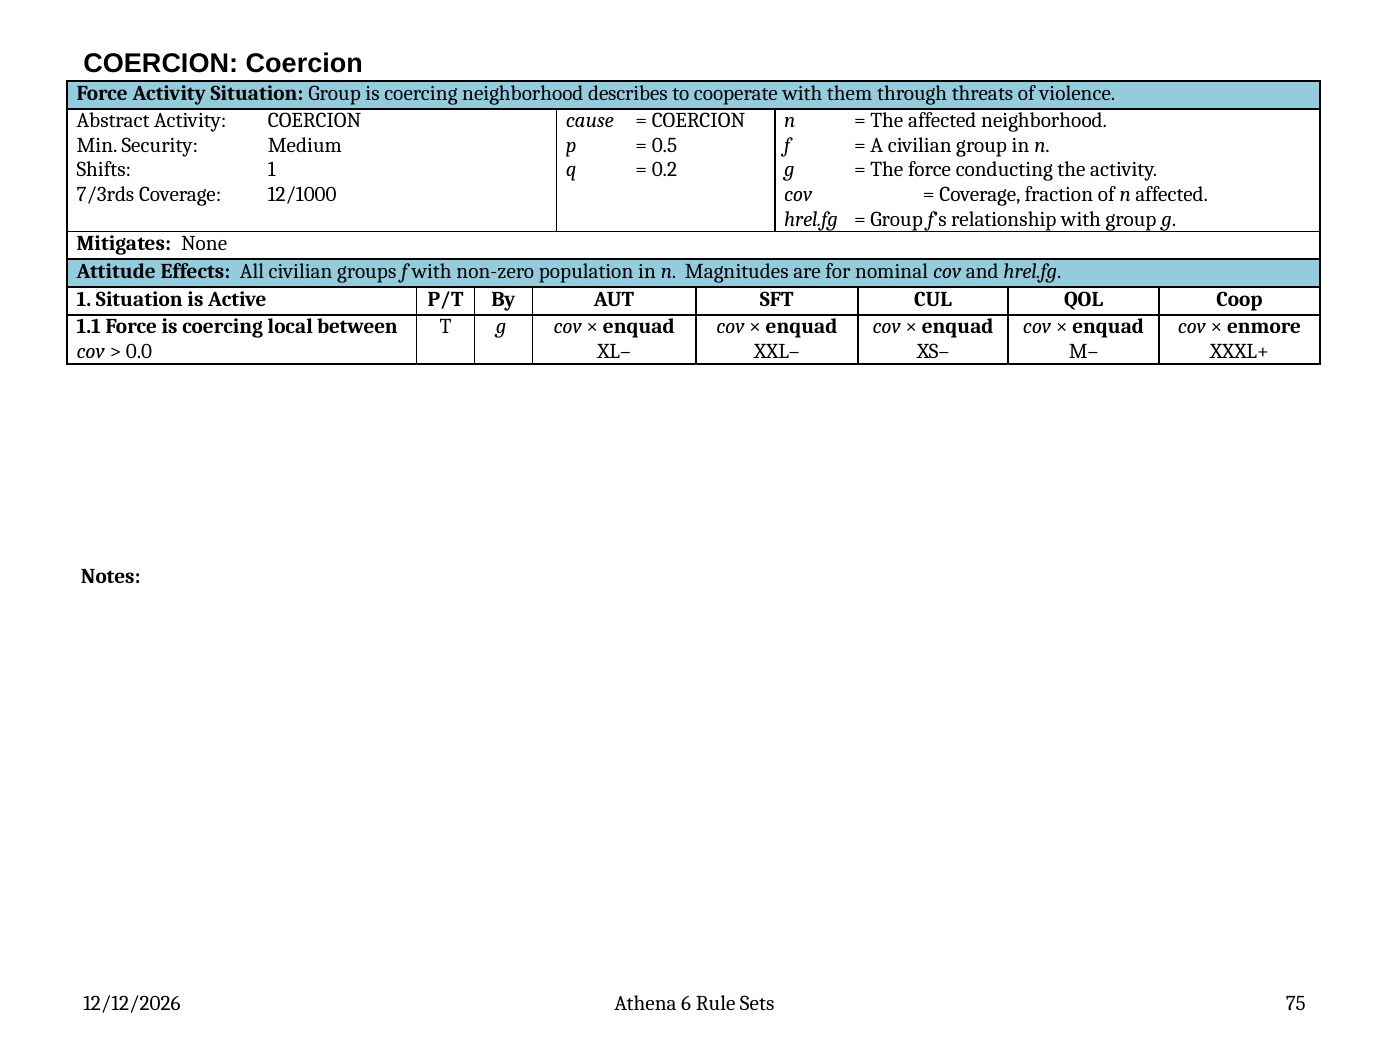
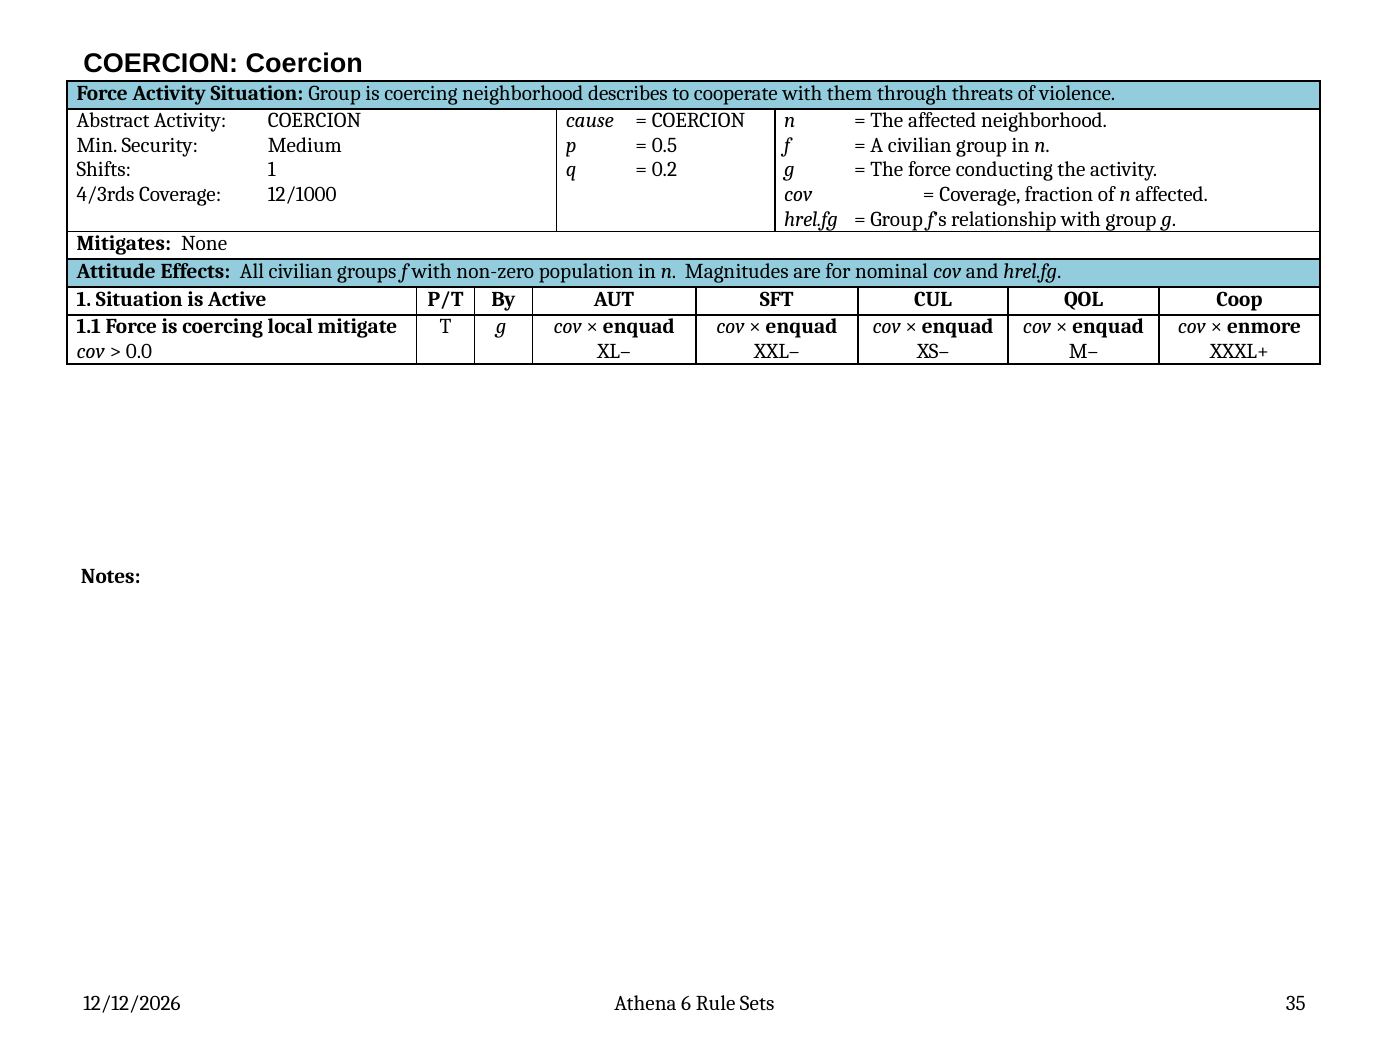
7/3rds: 7/3rds -> 4/3rds (106, 195)
between: between -> mitigate (357, 327)
75: 75 -> 35 (1296, 1004)
